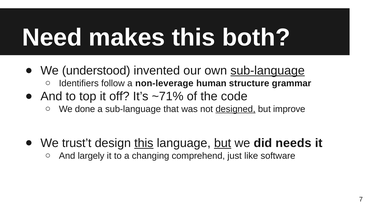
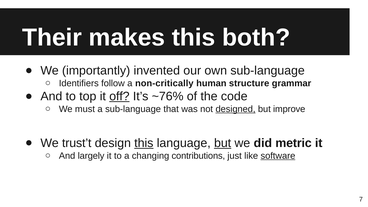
Need: Need -> Their (52, 38)
understood: understood -> importantly (96, 71)
sub-language underline: present -> none (268, 71)
non-leverage: non-leverage -> non-critically (164, 83)
off underline: none -> present (119, 96)
~71%: ~71% -> ~76% (168, 96)
done: done -> must (85, 109)
needs: needs -> metric (294, 143)
comprehend: comprehend -> contributions (198, 156)
software underline: none -> present (278, 156)
